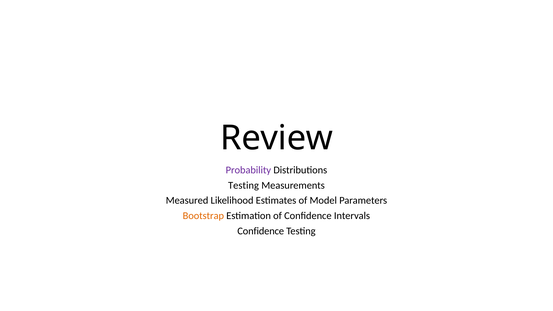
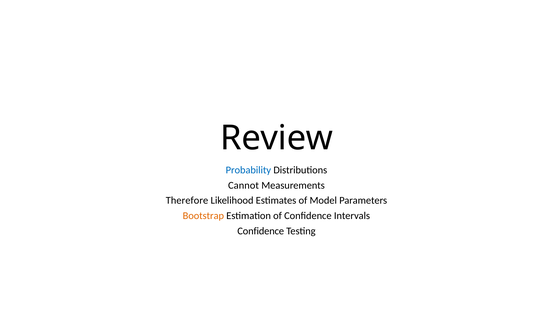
Probability colour: purple -> blue (248, 170)
Testing: Testing -> Cannot (243, 185)
Measured: Measured -> Therefore (187, 201)
